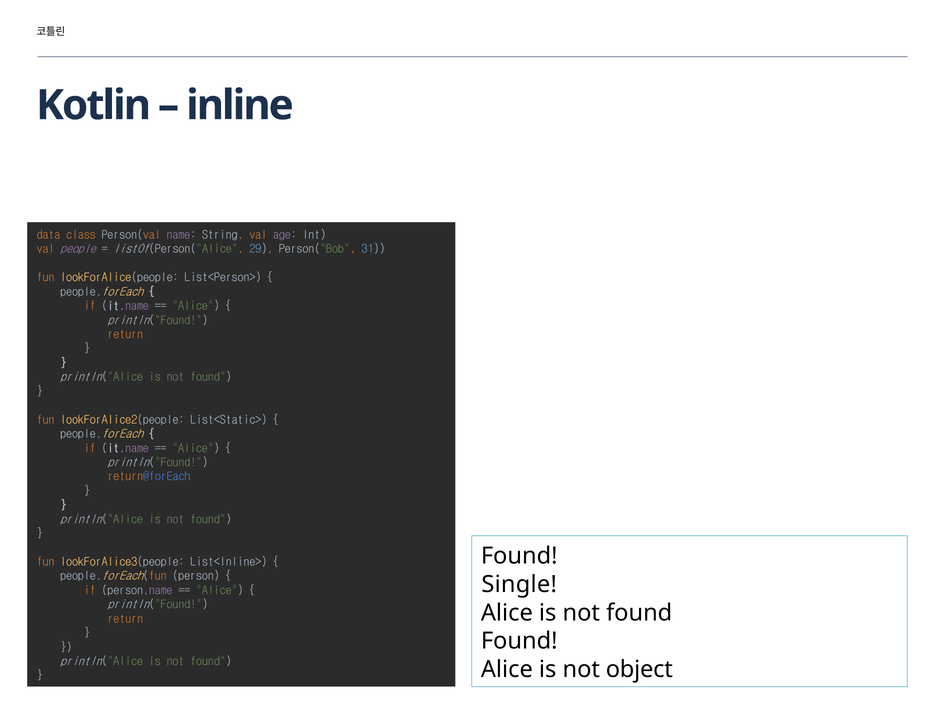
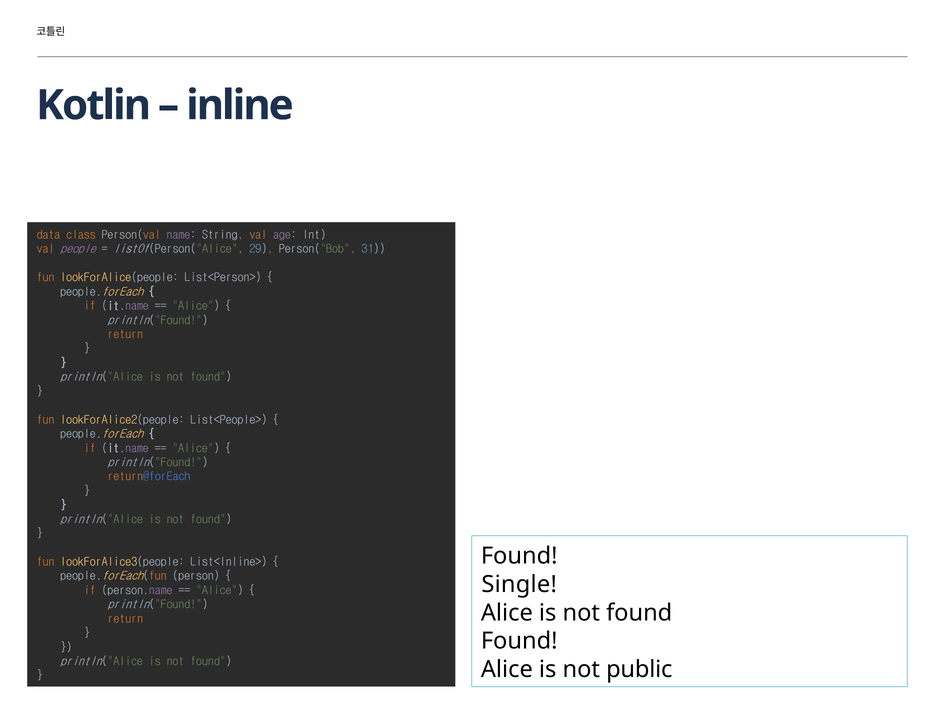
List<Static>: List<Static> -> List<People> (229, 420)
object: object -> public (639, 670)
